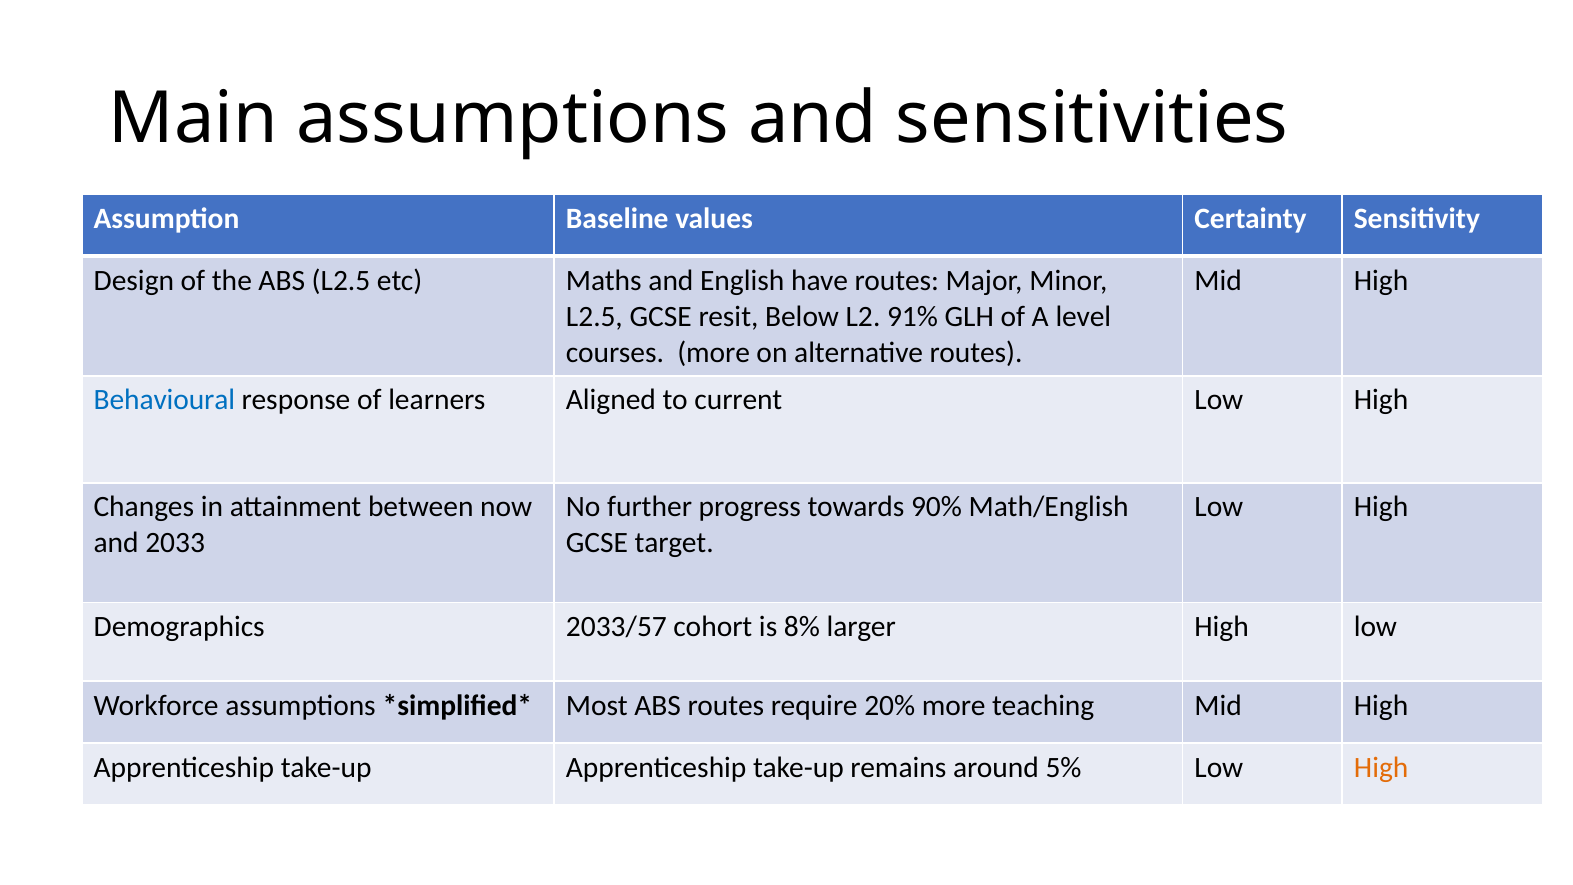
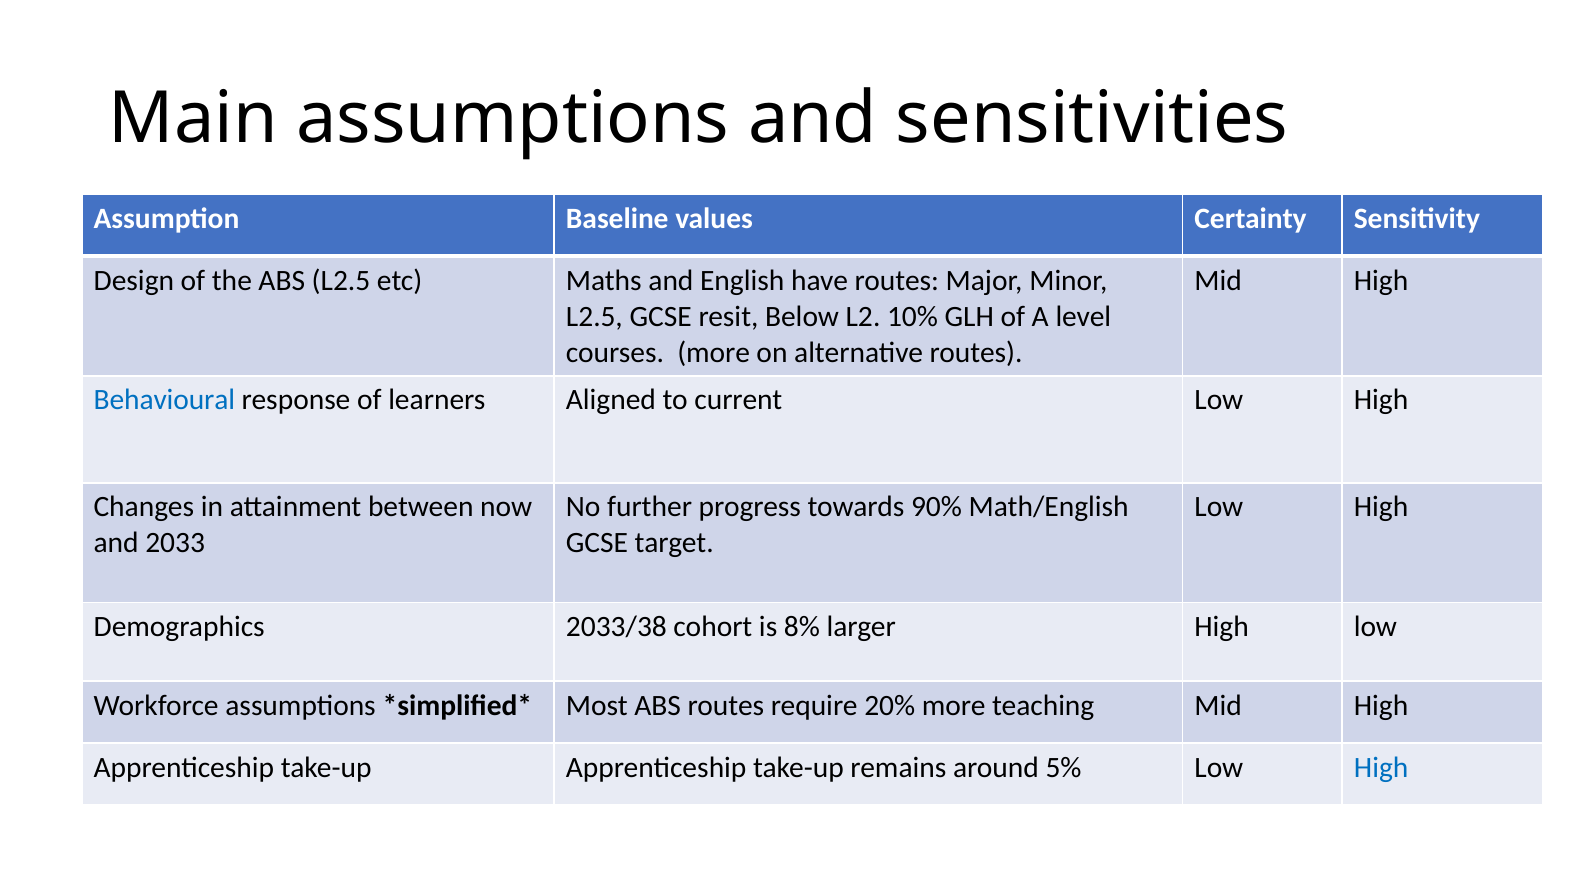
91%: 91% -> 10% (912, 316)
2033/57: 2033/57 -> 2033/38 (616, 627)
High colour: orange -> blue (1381, 767)
